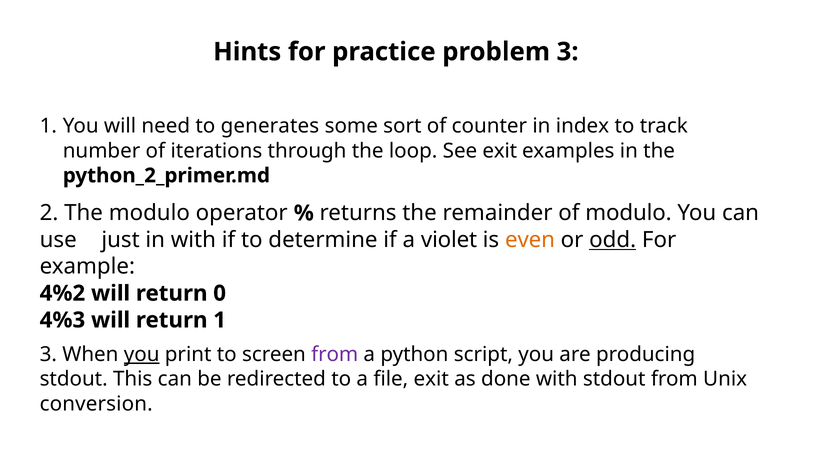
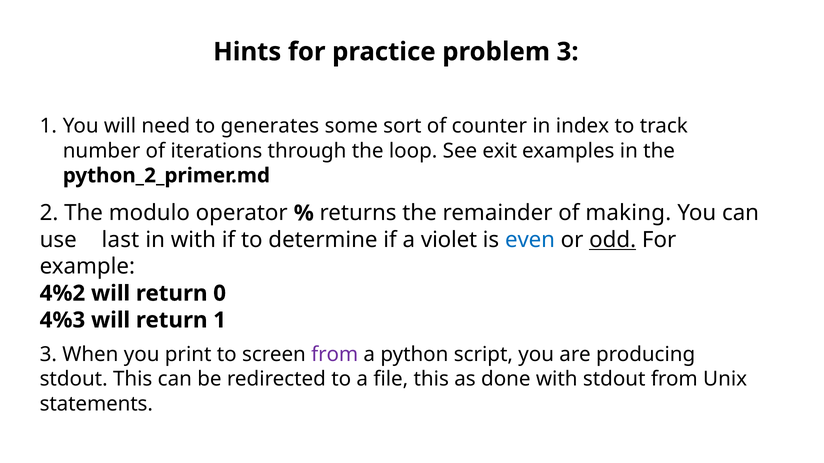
of modulo: modulo -> making (628, 213)
just: just -> last (120, 240)
even colour: orange -> blue (530, 240)
you underline: present -> none (142, 355)
file exit: exit -> this (431, 380)
conversion: conversion -> statements (96, 404)
